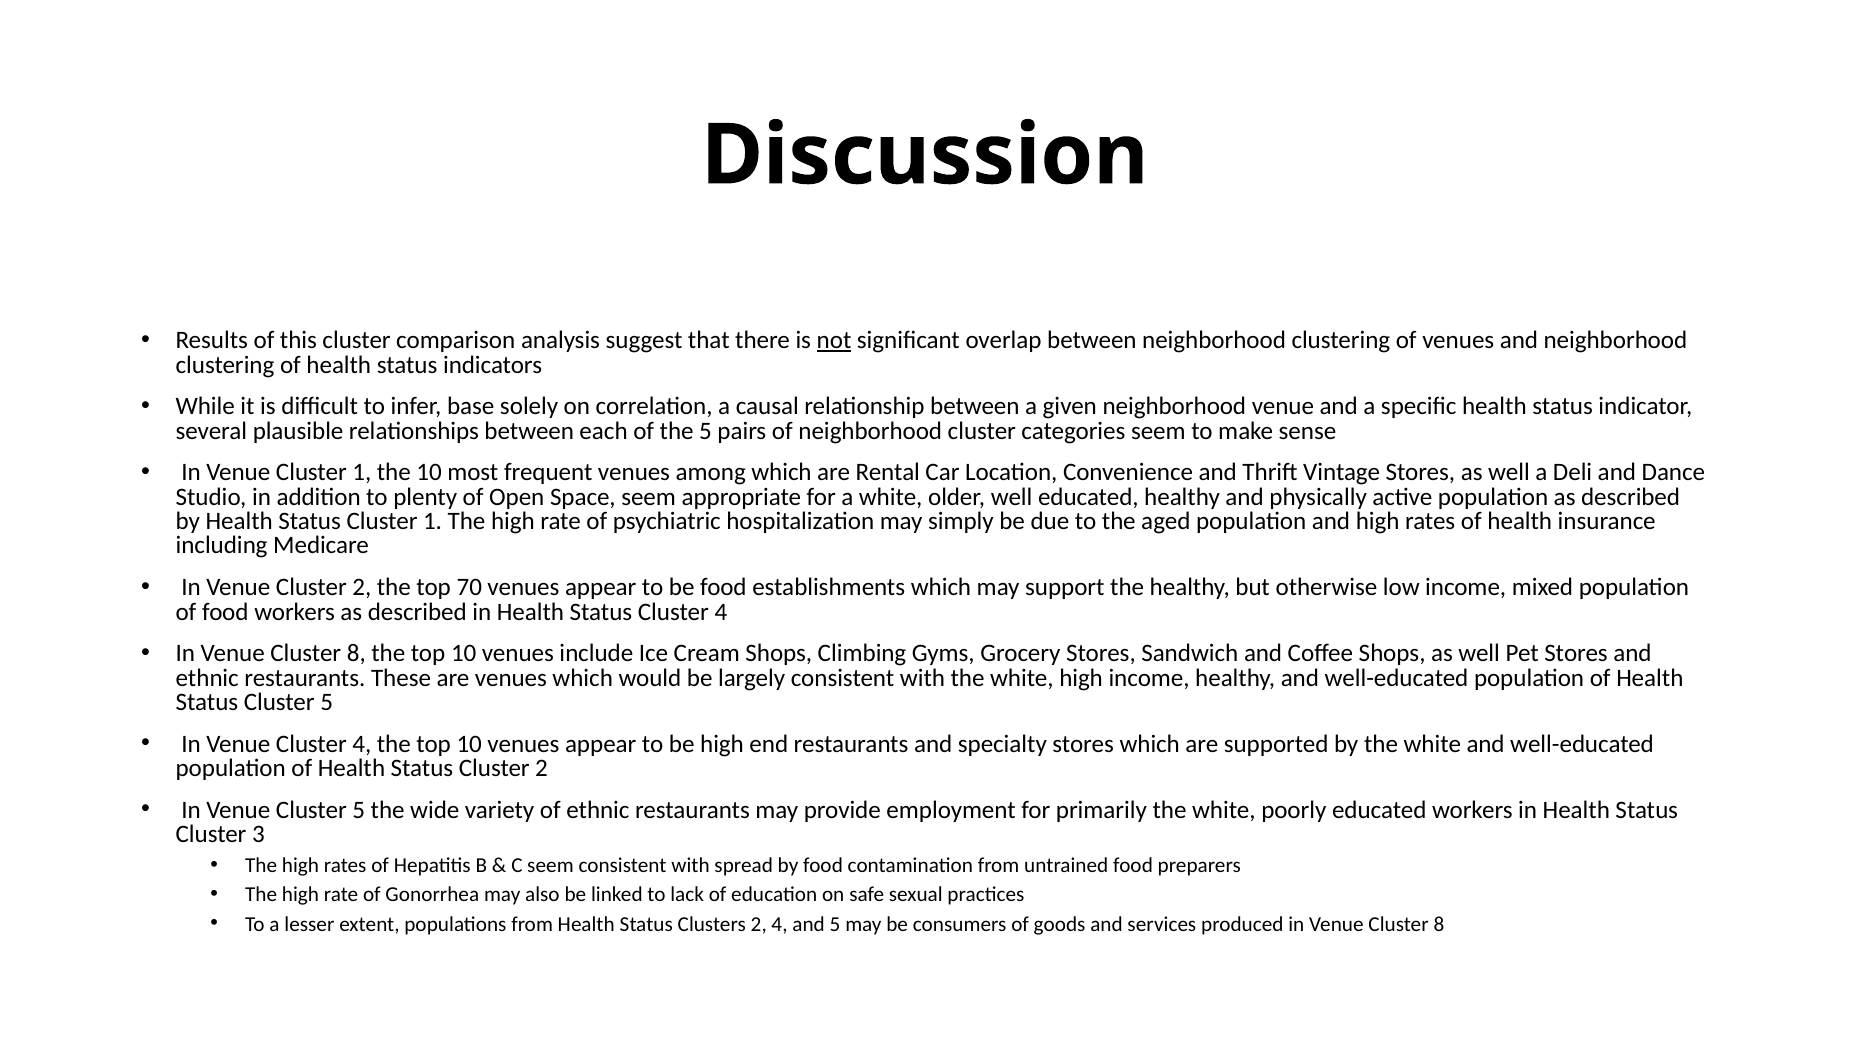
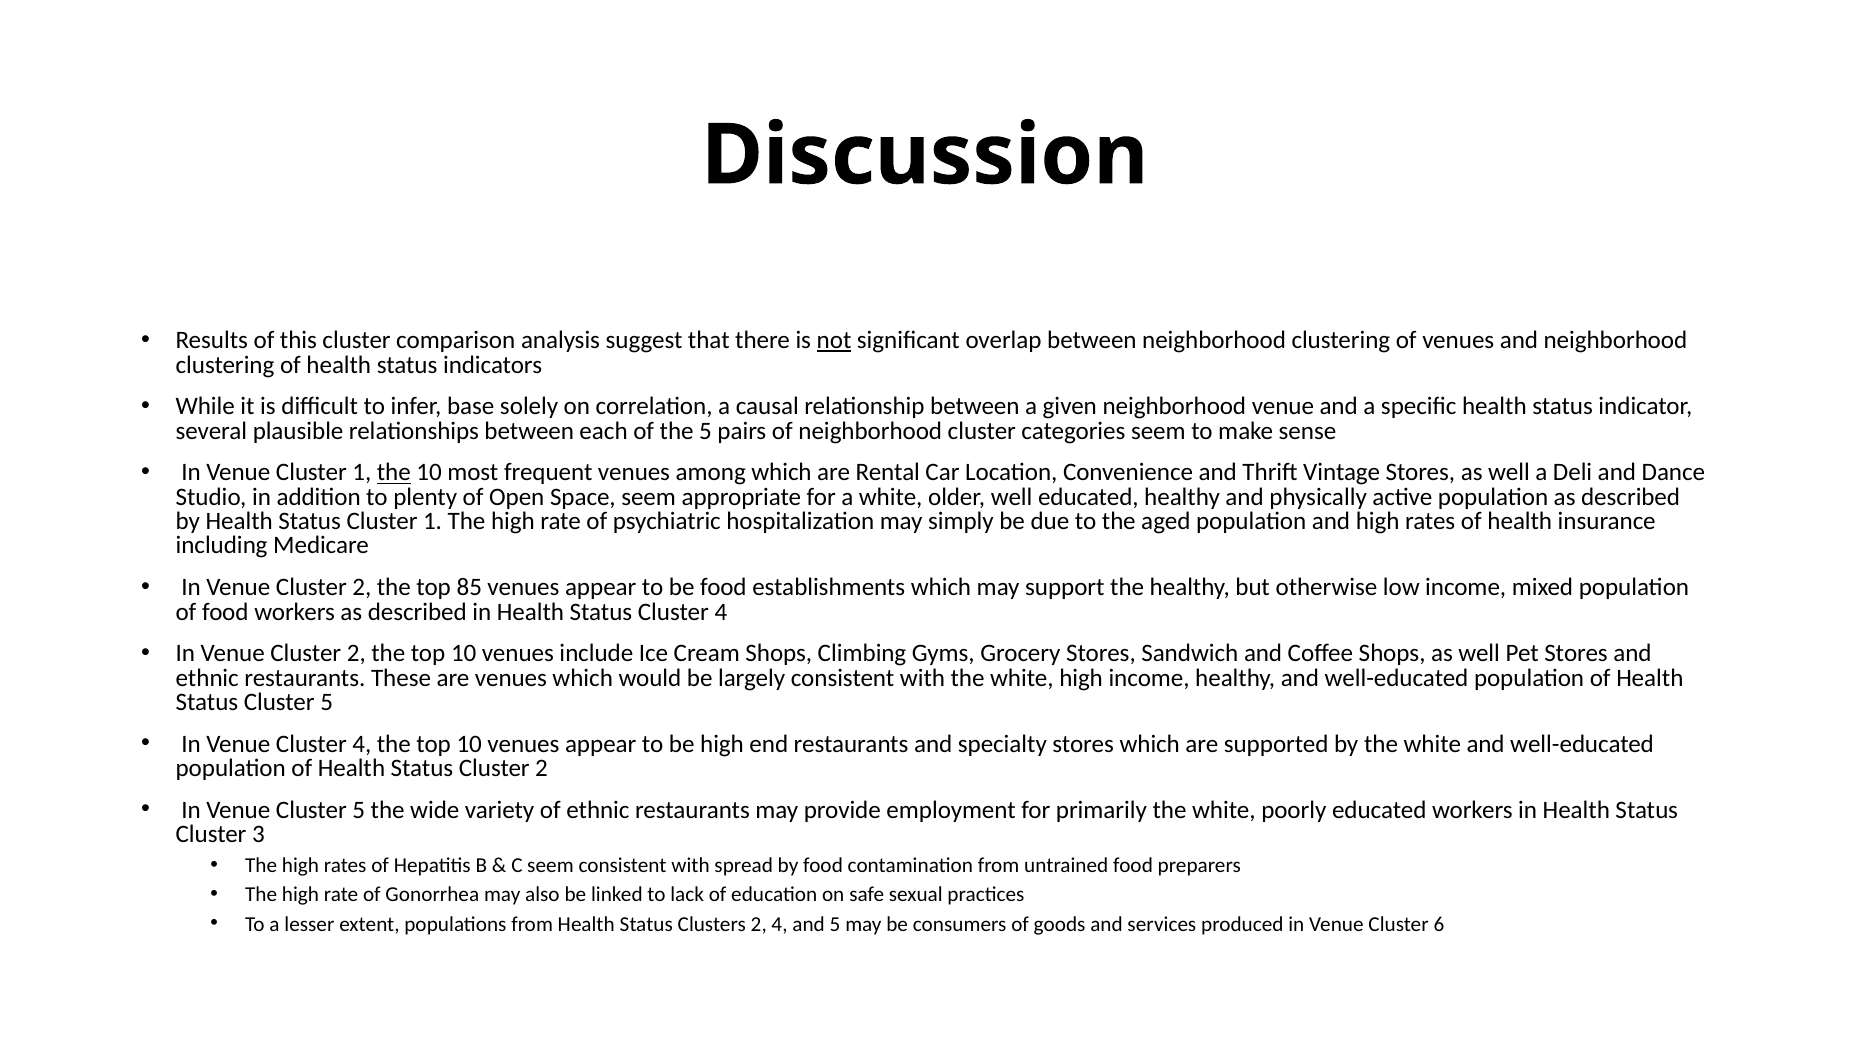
the underline: none -> present (394, 472)
70: 70 -> 85 (469, 587)
8: 8 -> 2 (356, 653)
8: 8 -> 6 (1439, 924)
